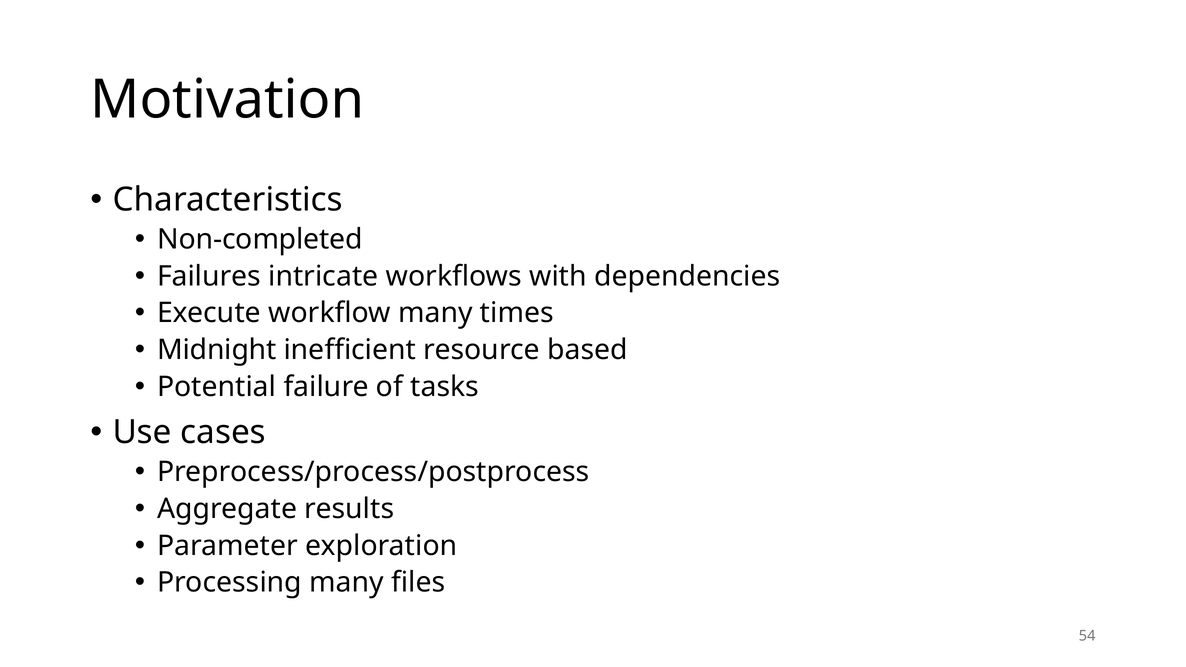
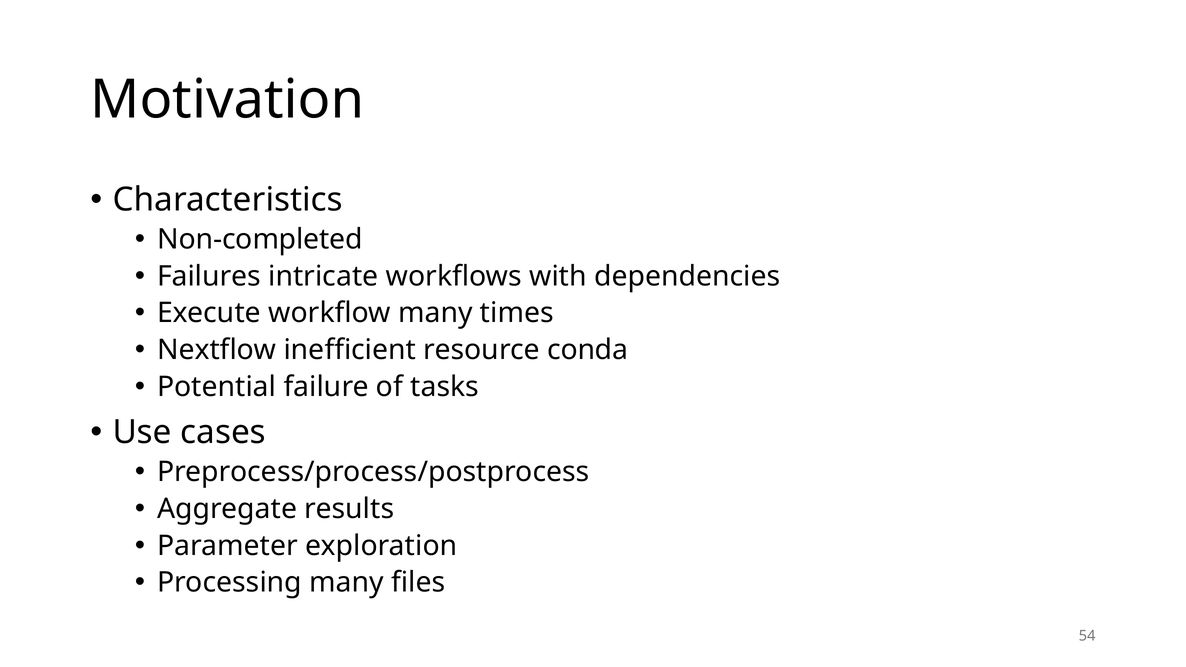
Midnight: Midnight -> Nextflow (217, 350)
based: based -> conda (588, 350)
